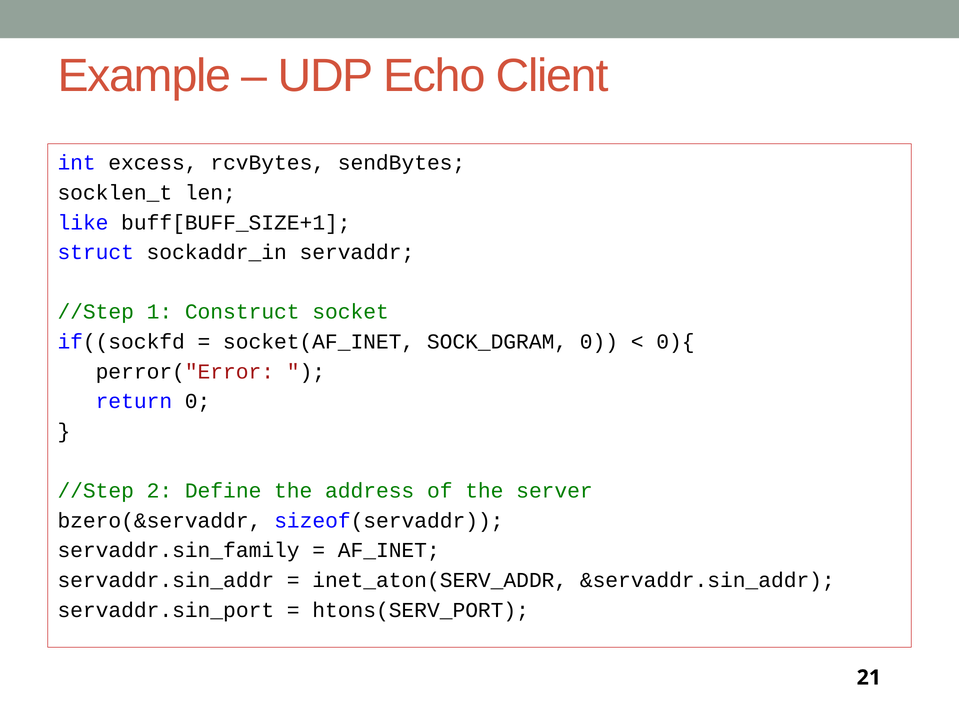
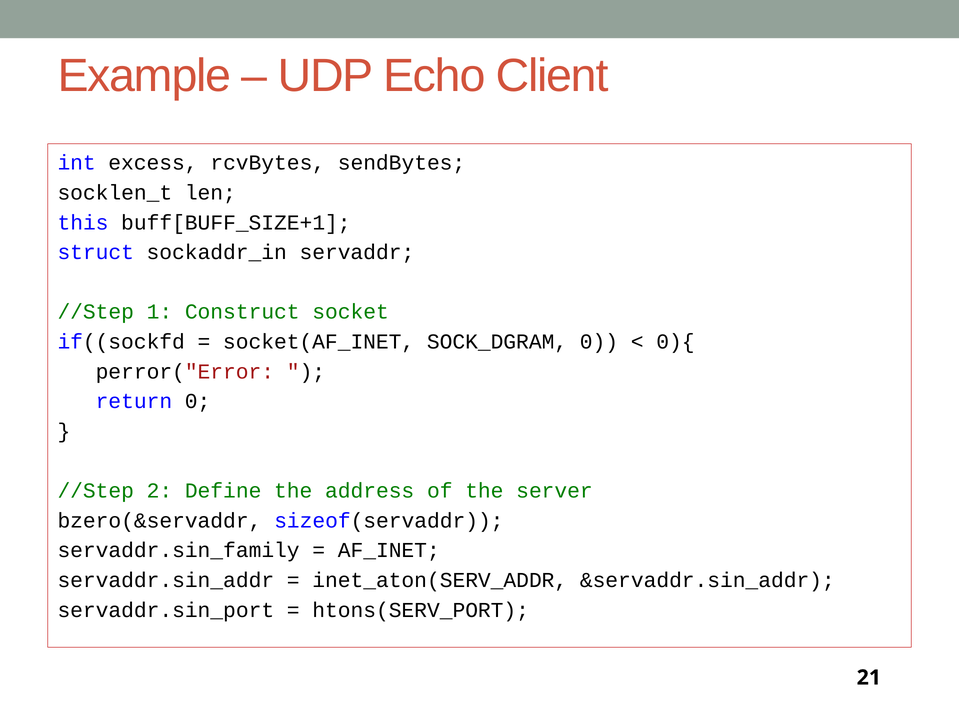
like: like -> this (83, 223)
